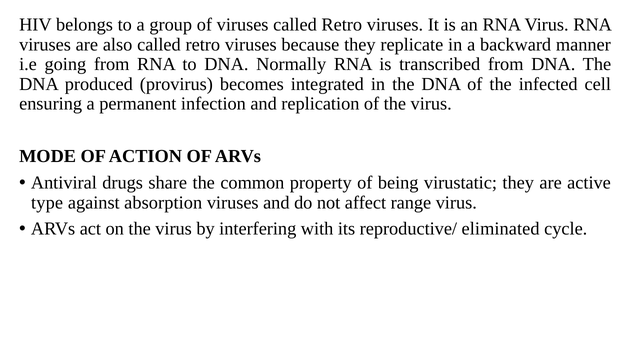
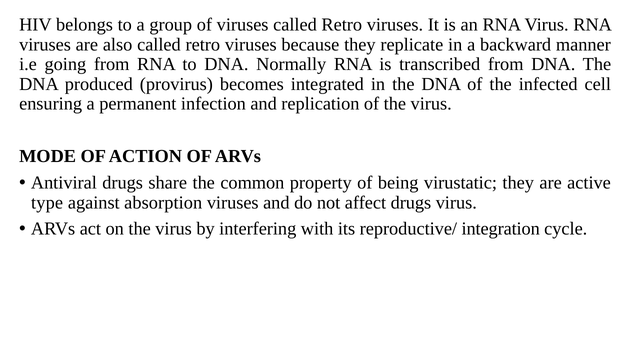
affect range: range -> drugs (411, 203)
eliminated: eliminated -> integration (501, 229)
